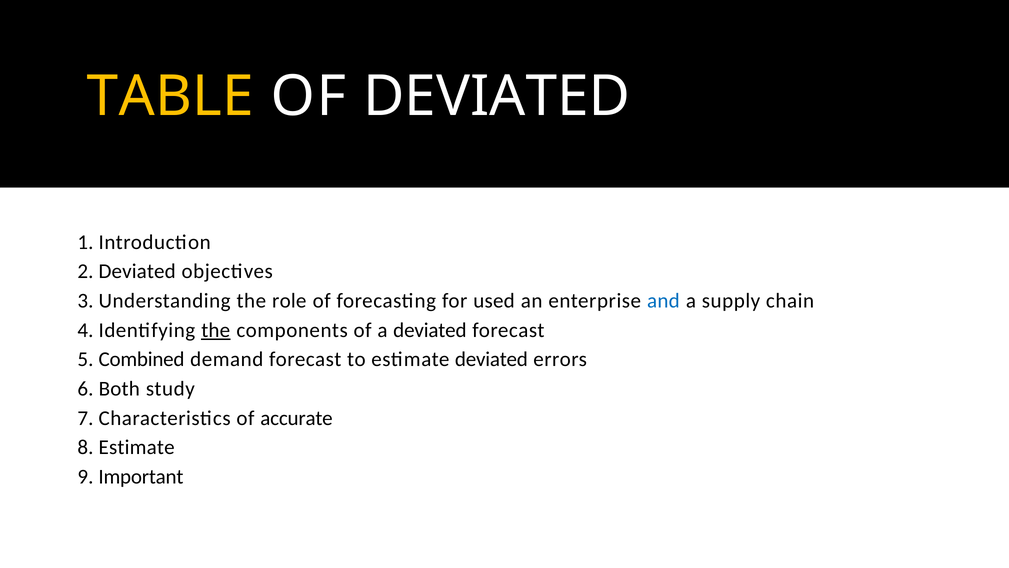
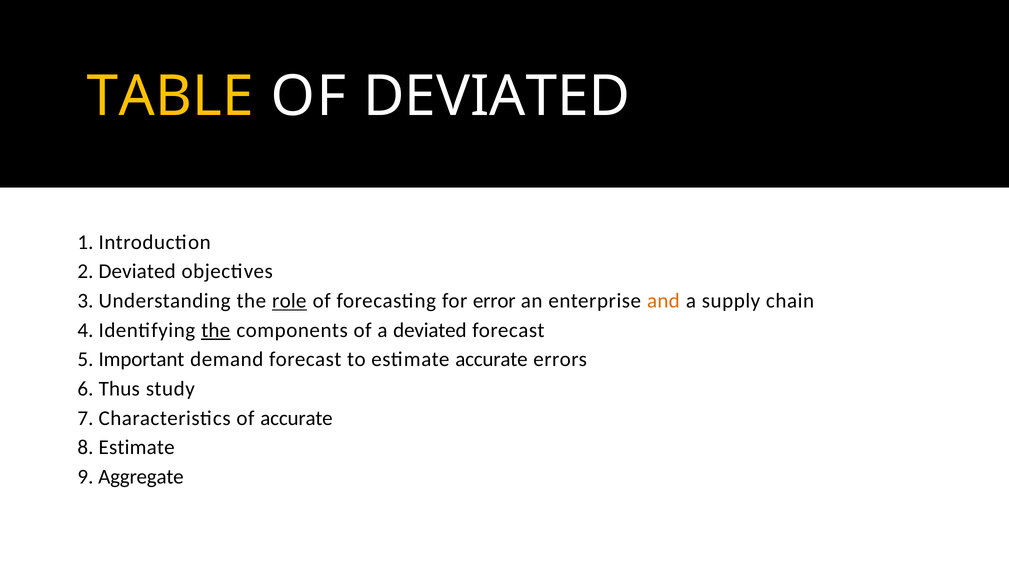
role underline: none -> present (289, 301)
used: used -> error (494, 301)
and colour: blue -> orange (663, 301)
Combined: Combined -> Important (141, 359)
estimate deviated: deviated -> accurate (491, 359)
Both: Both -> Thus (119, 388)
Important: Important -> Aggregate (141, 476)
